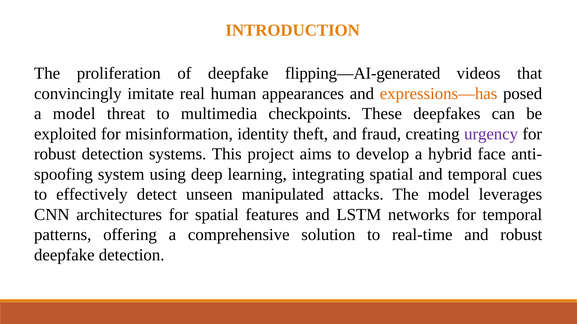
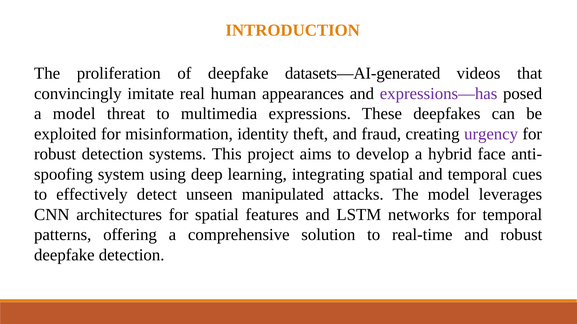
flipping—AI-generated: flipping—AI-generated -> datasets—AI-generated (363, 73)
expressions—has colour: orange -> purple (439, 94)
checkpoints: checkpoints -> expressions (310, 114)
